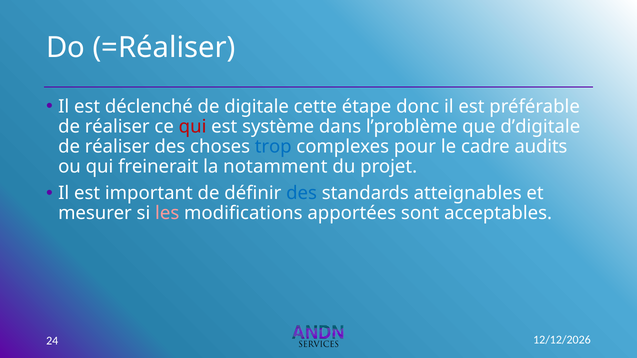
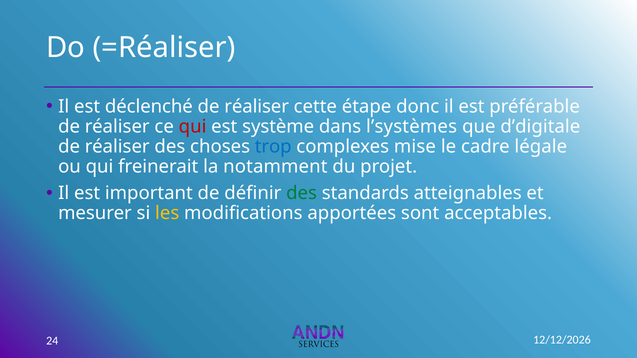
digitale: digitale -> réaliser (257, 106)
l’problème: l’problème -> l’systèmes (412, 127)
pour: pour -> mise (415, 147)
audits: audits -> légale (541, 147)
des colour: blue -> green (302, 193)
les colour: pink -> yellow (167, 213)
